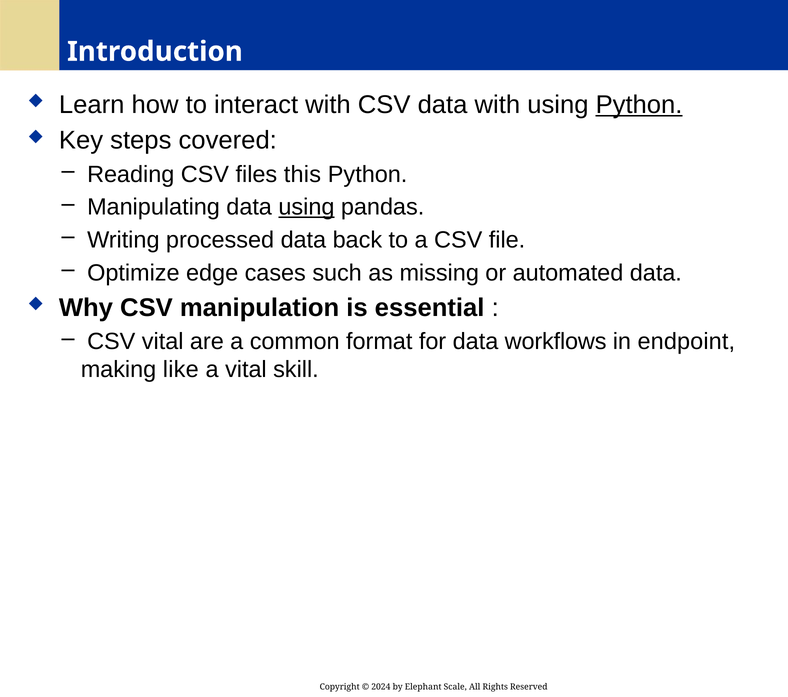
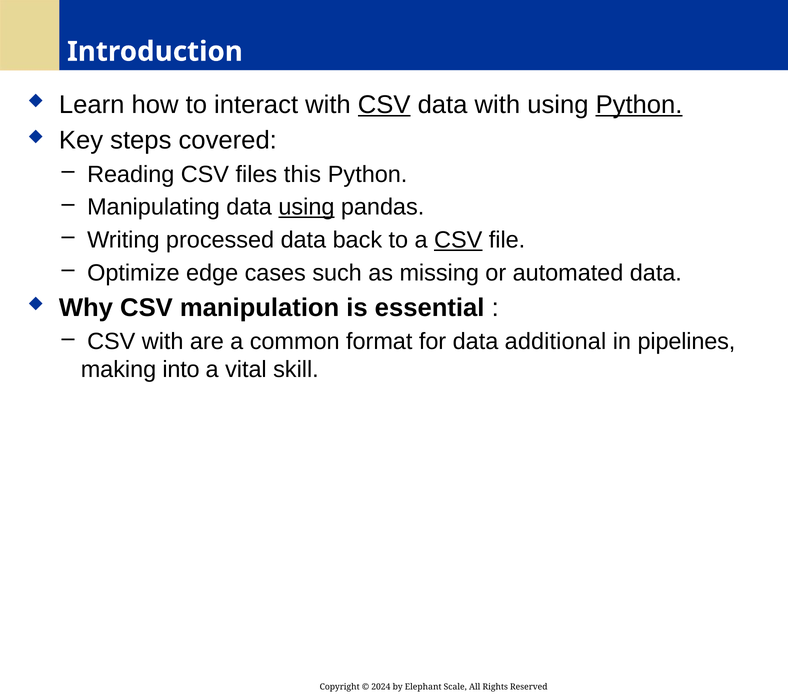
CSV underline: none -> present (384, 105)
CSV underline: none -> present (458, 240)
CSV vital: vital -> with (163, 342)
workflows: workflows -> additional (555, 342)
endpoint: endpoint -> pipelines (686, 342)
like: like -> into (181, 370)
